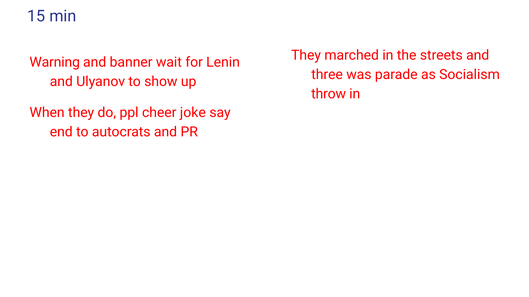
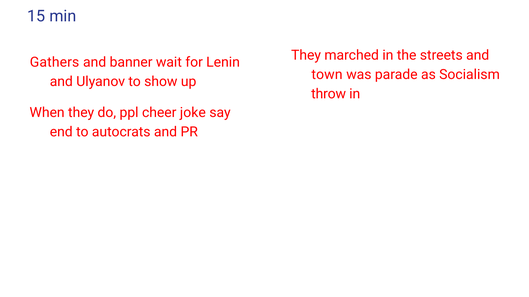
Warning: Warning -> Gathers (55, 63)
three: three -> town (327, 75)
